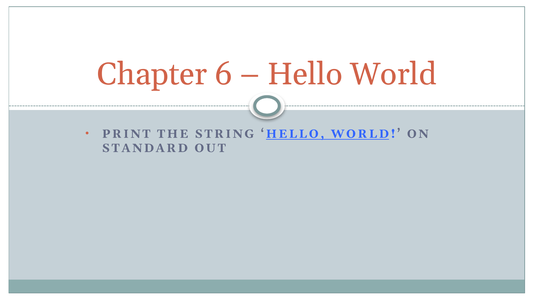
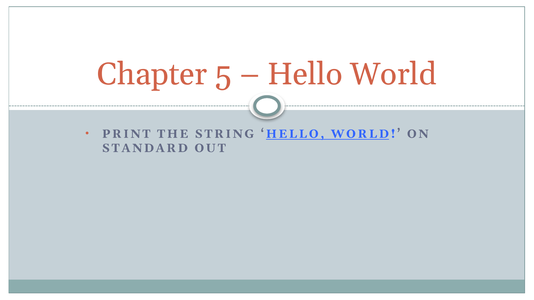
6: 6 -> 5 (223, 74)
